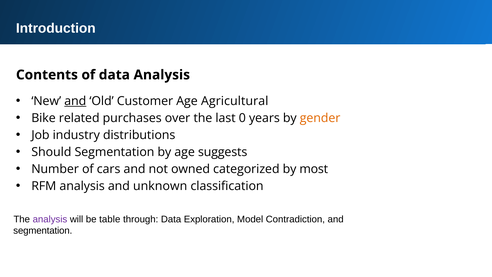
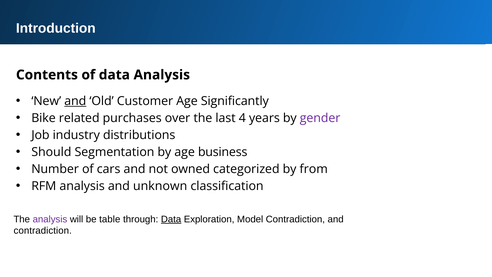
Agricultural: Agricultural -> Significantly (235, 101)
0: 0 -> 4 (242, 118)
gender colour: orange -> purple (320, 118)
suggests: suggests -> business (223, 152)
most: most -> from (314, 169)
Data underline: none -> present (171, 219)
segmentation: segmentation -> contradiction (43, 231)
